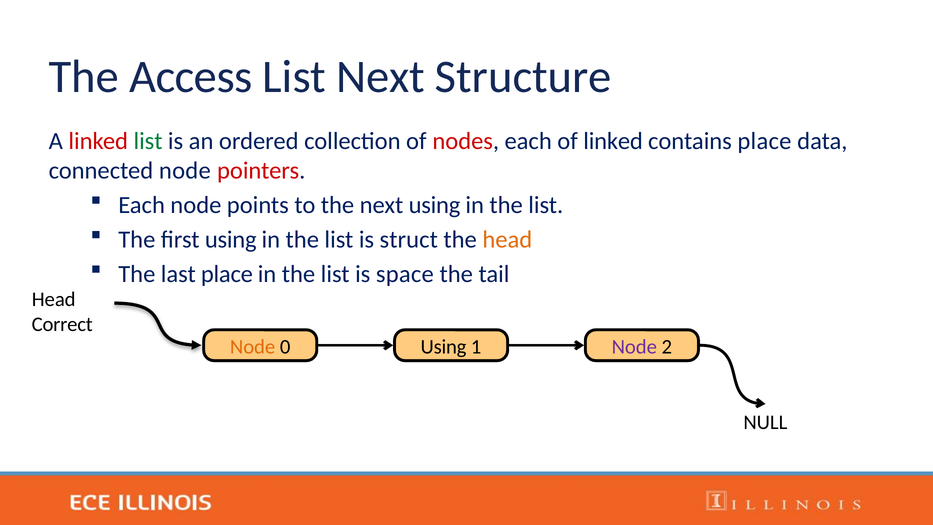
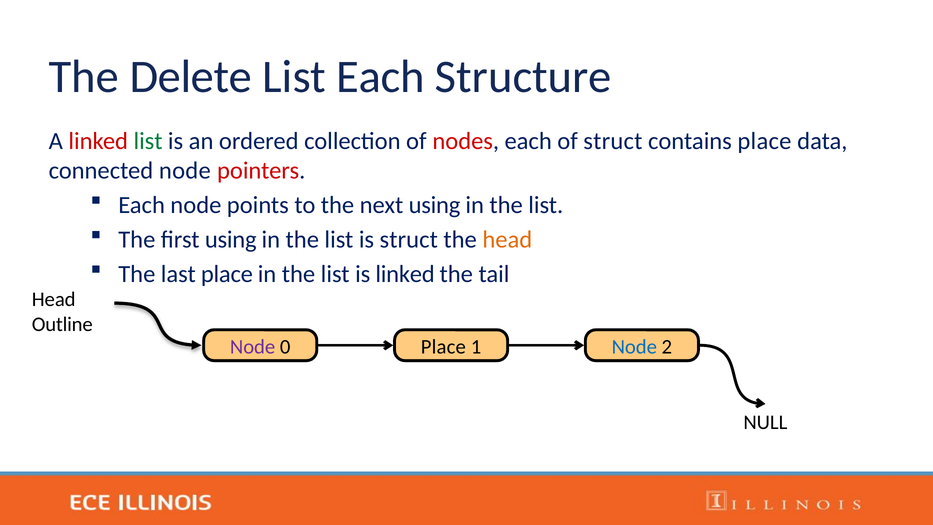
Access: Access -> Delete (191, 77)
List Next: Next -> Each (381, 77)
of linked: linked -> struct (613, 141)
is space: space -> linked (405, 274)
Correct: Correct -> Outline (62, 324)
Node colour: orange -> purple (253, 347)
0 Using: Using -> Place (443, 347)
Node colour: purple -> blue (634, 347)
